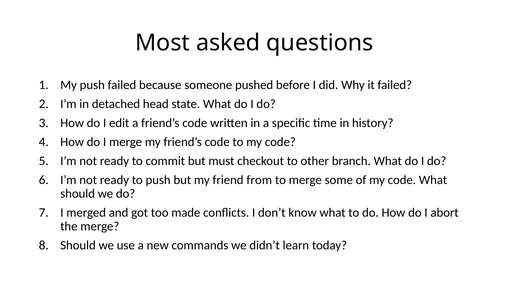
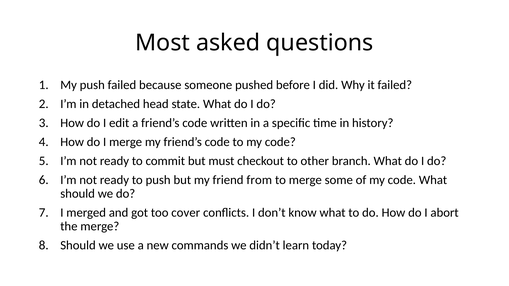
made: made -> cover (186, 213)
